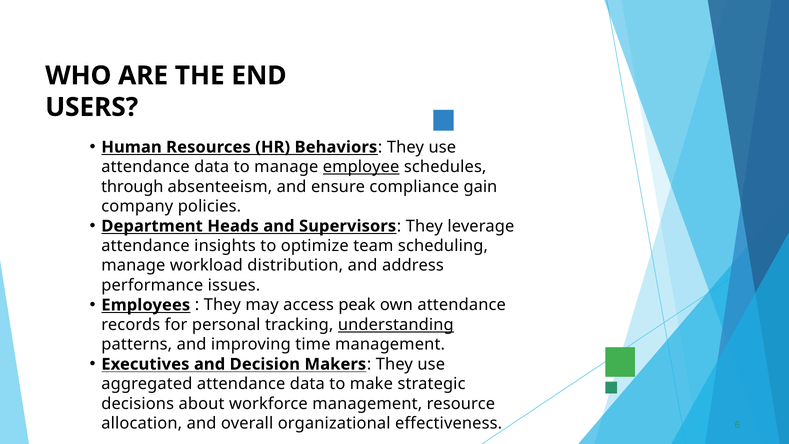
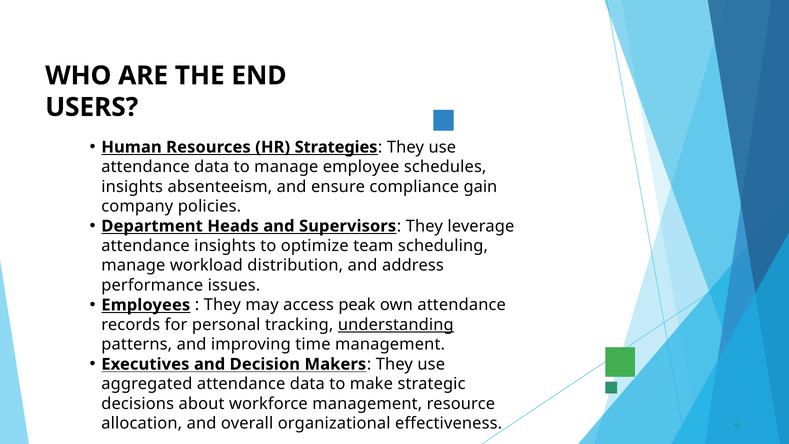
Behaviors: Behaviors -> Strategies (336, 147)
employee underline: present -> none (361, 167)
through: through -> insights (132, 187)
